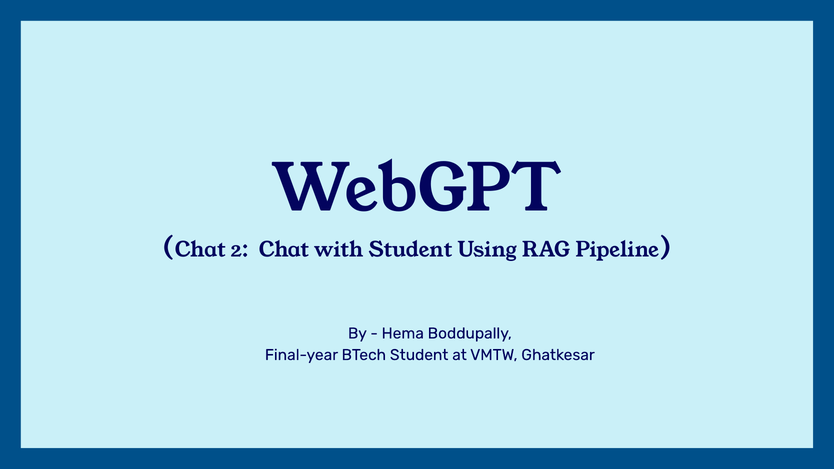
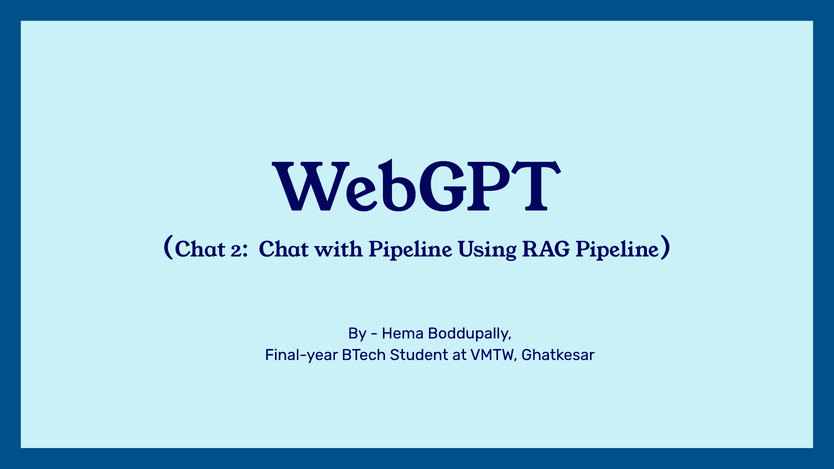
with Student: Student -> Pipeline (410, 250)
